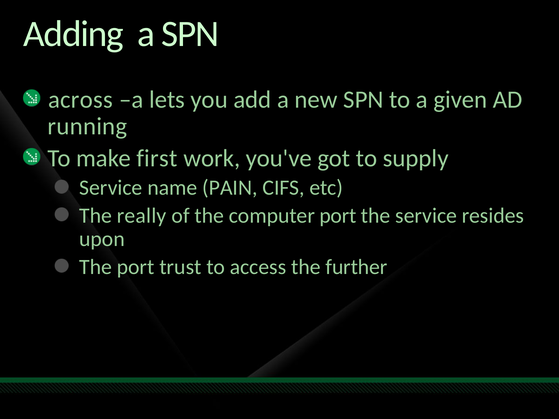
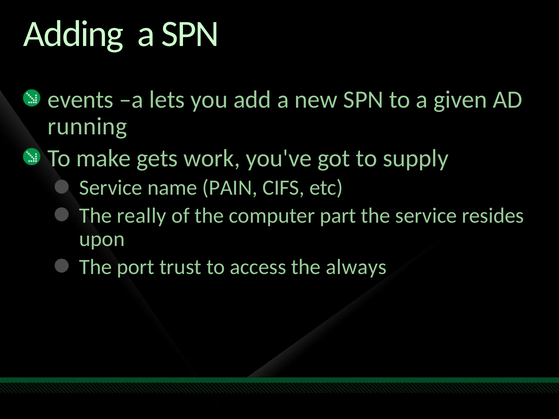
across: across -> events (81, 100)
first: first -> gets (157, 158)
computer port: port -> part (338, 216)
further: further -> always (356, 267)
